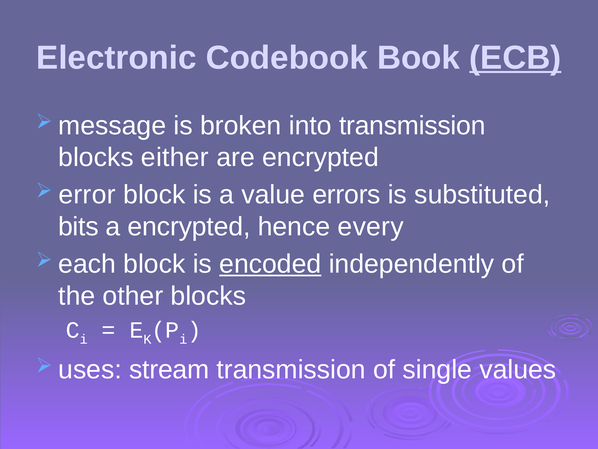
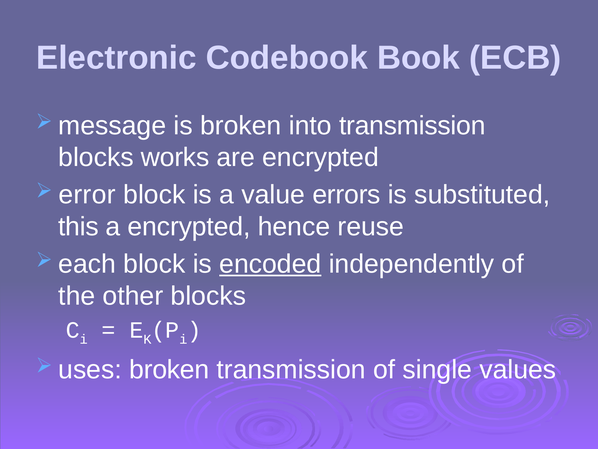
ECB underline: present -> none (515, 58)
either: either -> works (175, 157)
bits: bits -> this (78, 226)
every: every -> reuse (371, 226)
uses stream: stream -> broken (169, 369)
